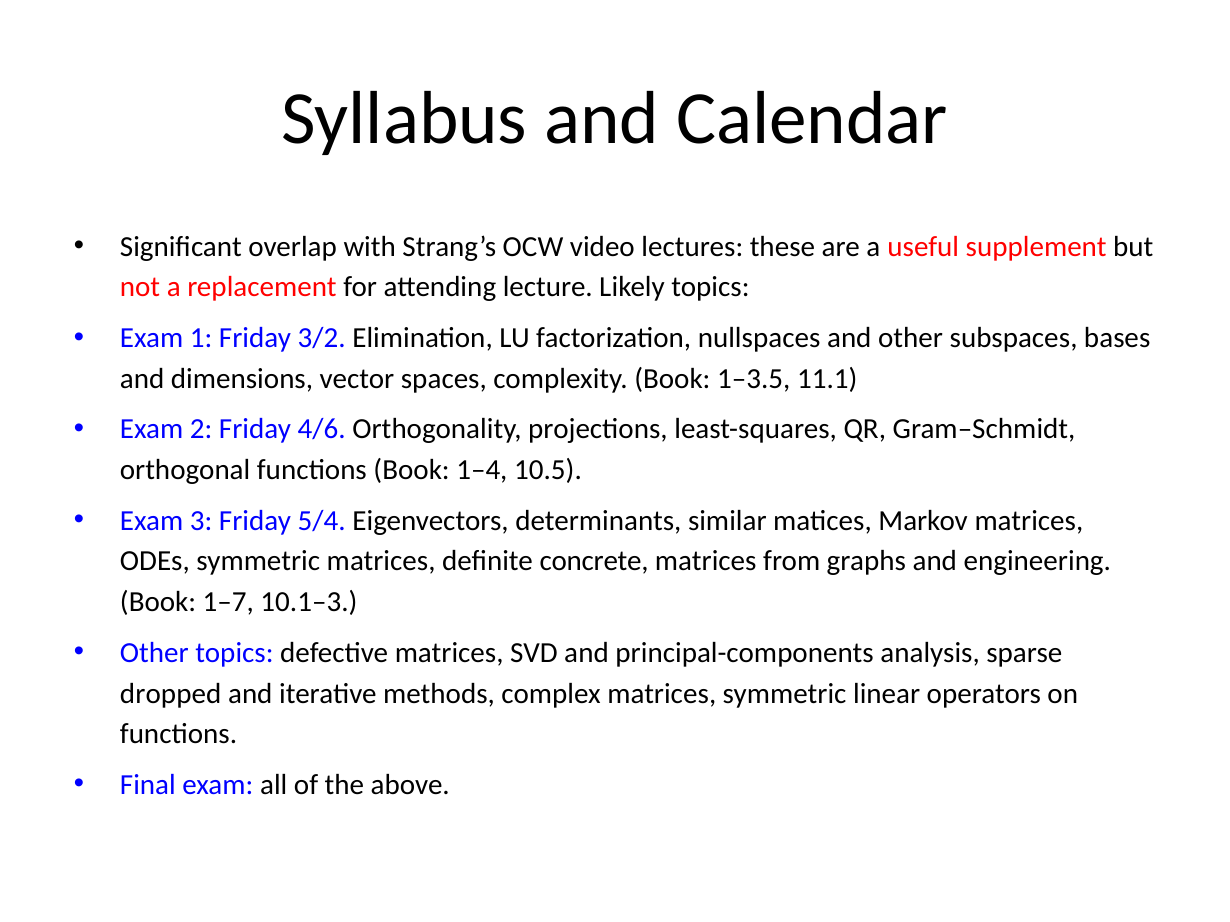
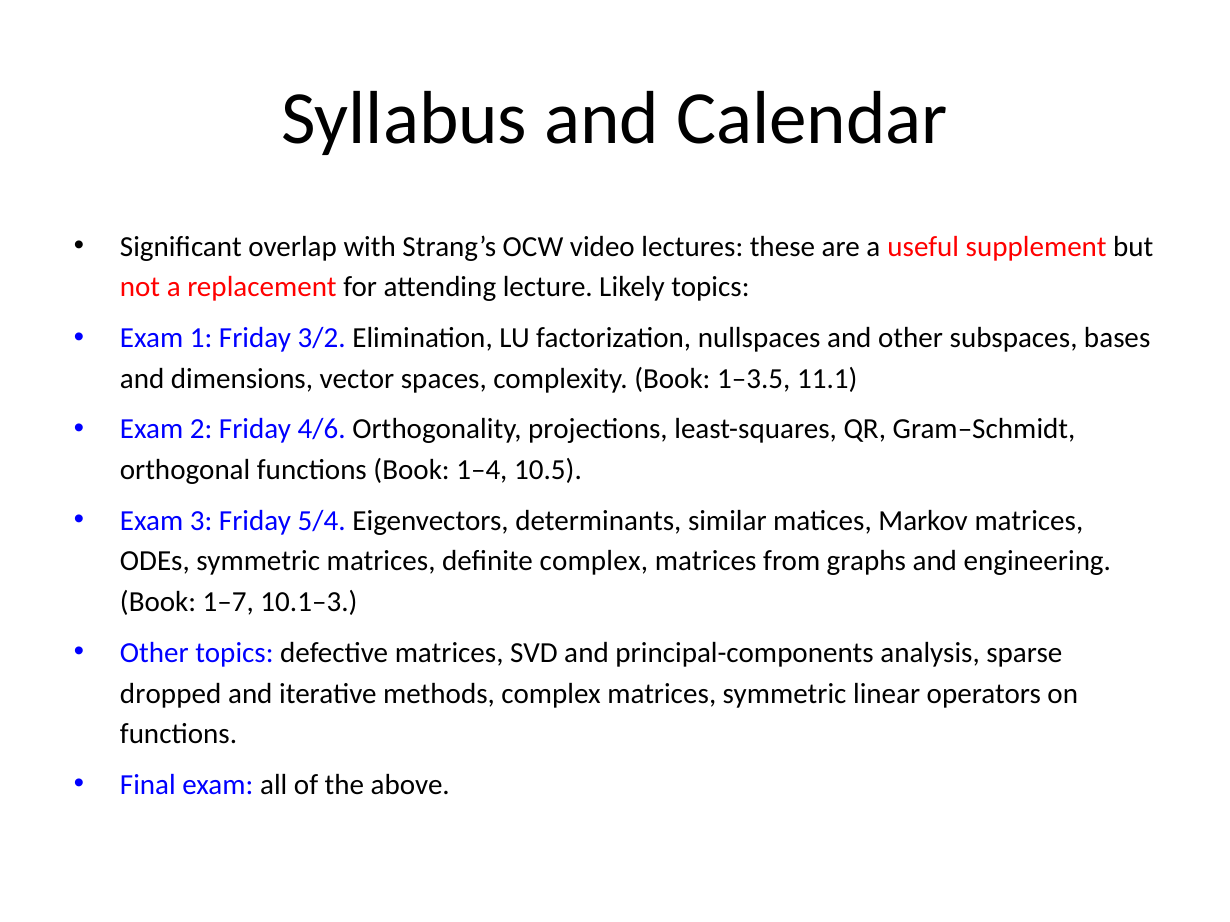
definite concrete: concrete -> complex (594, 562)
